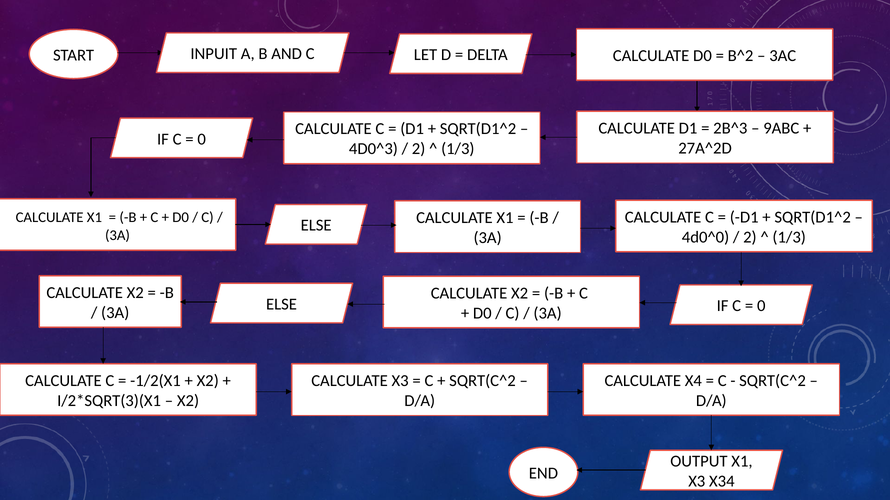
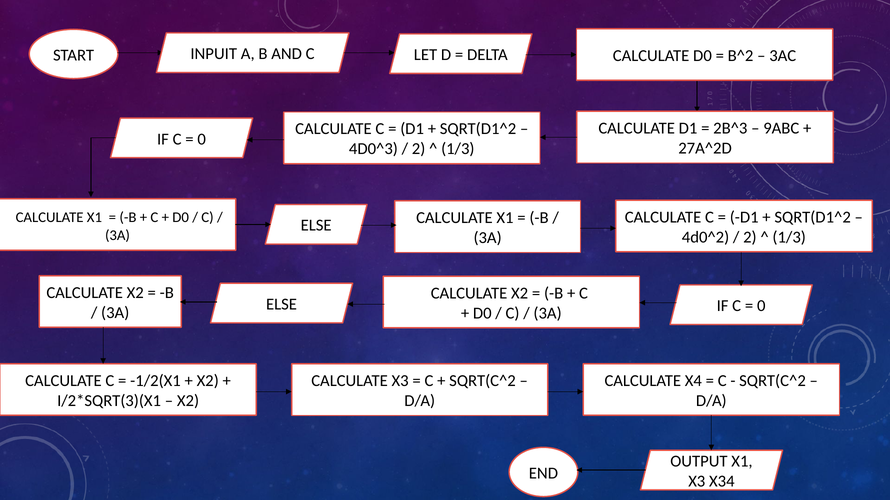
4d0^0: 4d0^0 -> 4d0^2 (706, 237)
